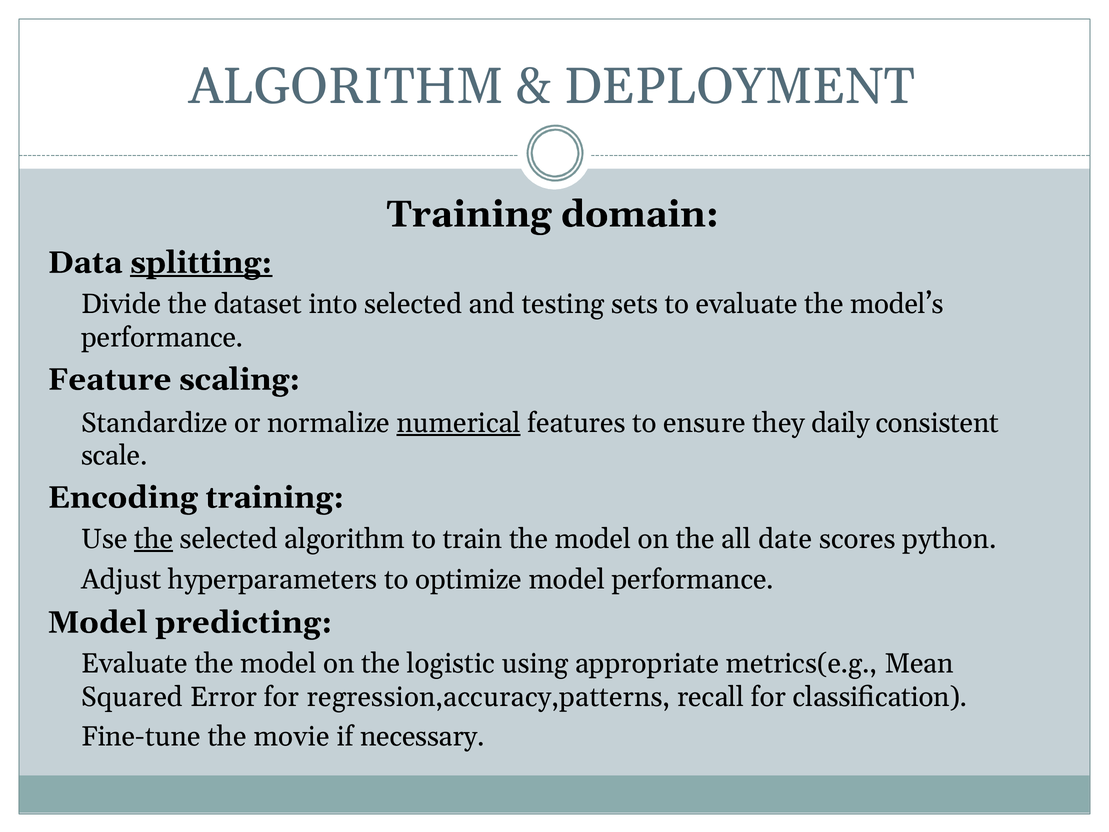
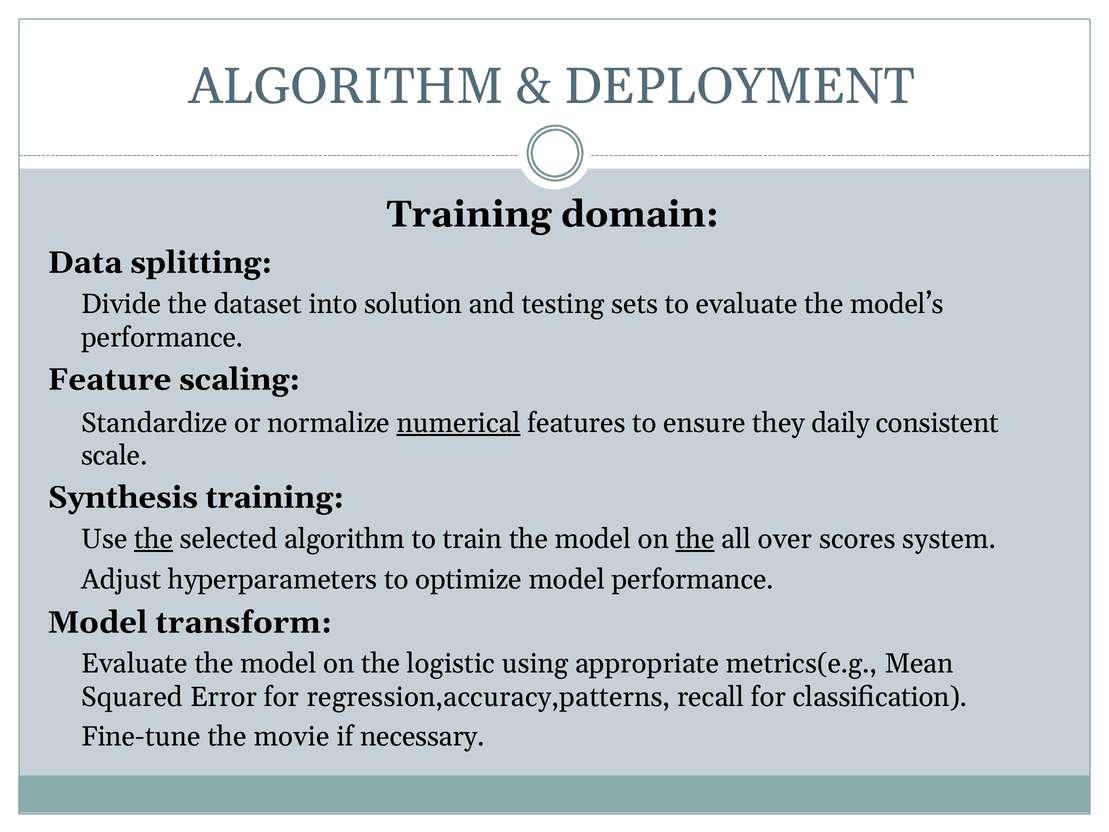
splitting underline: present -> none (201, 263)
into selected: selected -> solution (413, 304)
Encoding: Encoding -> Synthesis (123, 497)
the underline: none -> present (695, 539)
date: date -> over (785, 539)
python: python -> system (949, 539)
predicting: predicting -> transform (244, 622)
